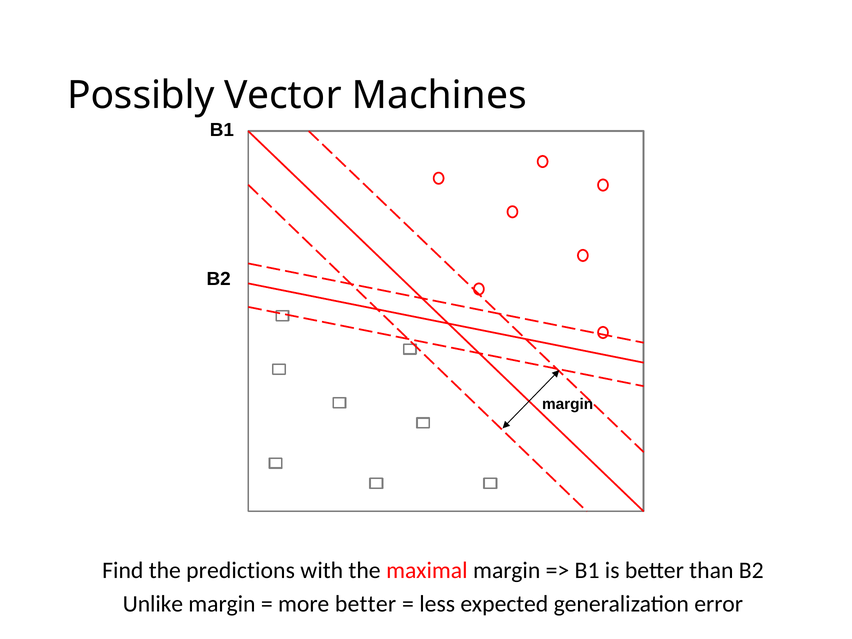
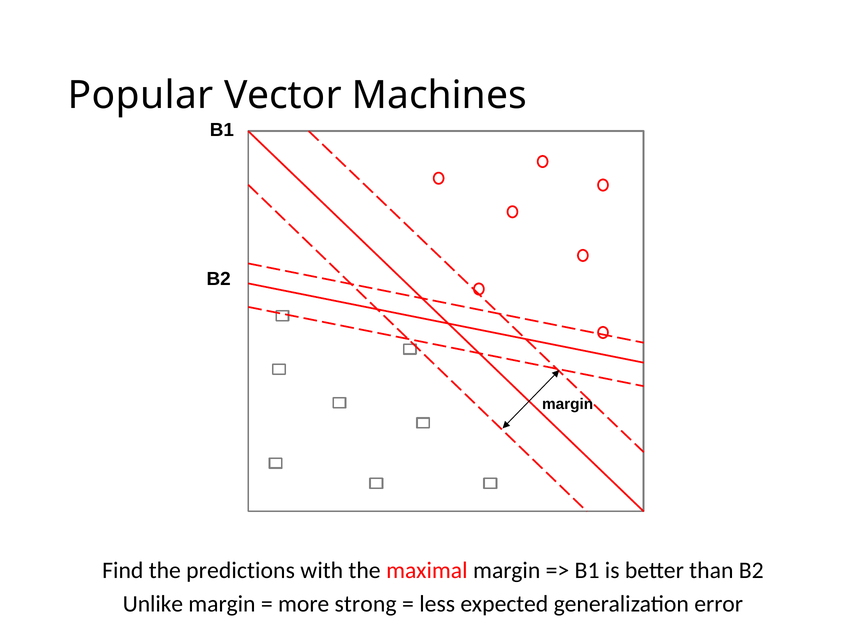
Possibly: Possibly -> Popular (141, 96)
more better: better -> strong (366, 604)
